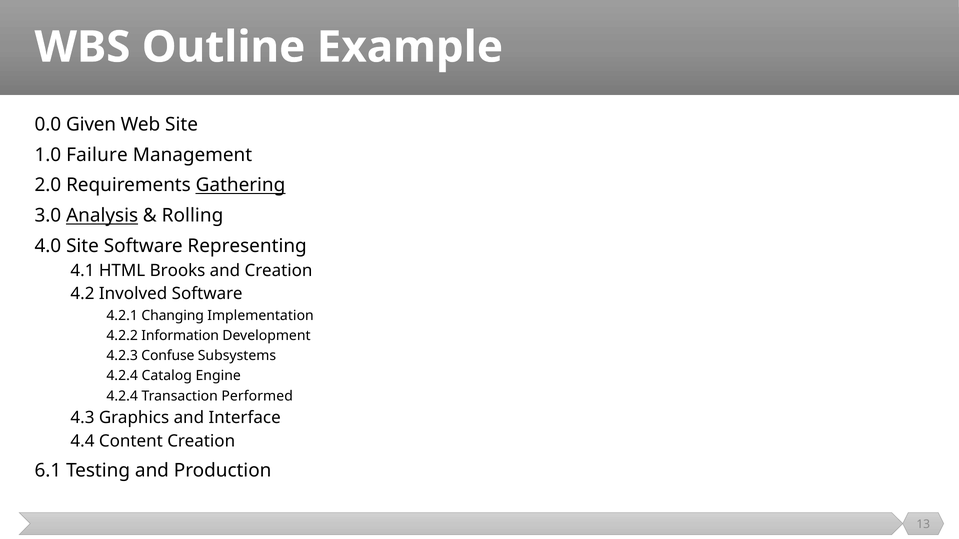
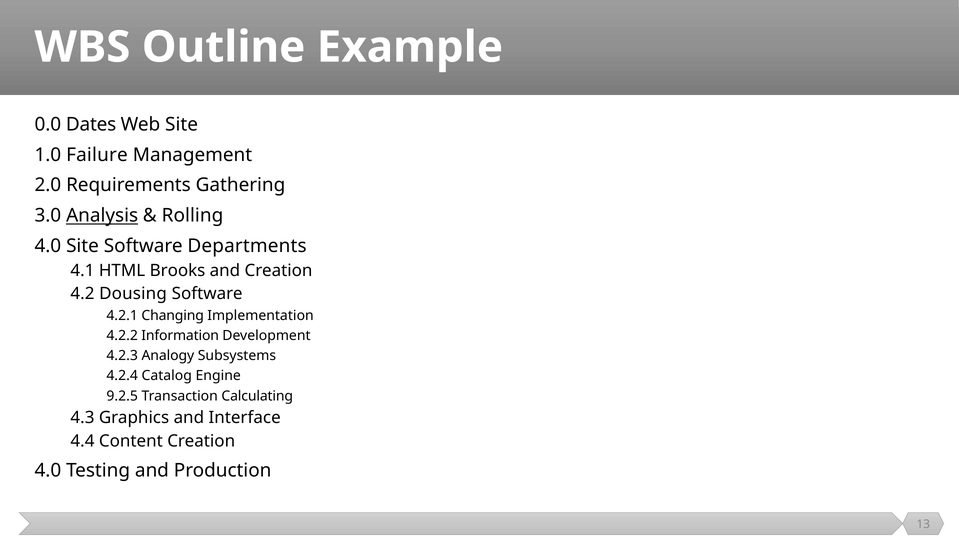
Given: Given -> Dates (91, 124)
Gathering underline: present -> none (241, 185)
Representing: Representing -> Departments (247, 246)
Involved: Involved -> Dousing (133, 294)
Confuse: Confuse -> Analogy (168, 356)
4.2.4: 4.2.4 -> 9.2.5 (122, 396)
Performed: Performed -> Calculating (257, 396)
6.1: 6.1 -> 4.0 (48, 471)
